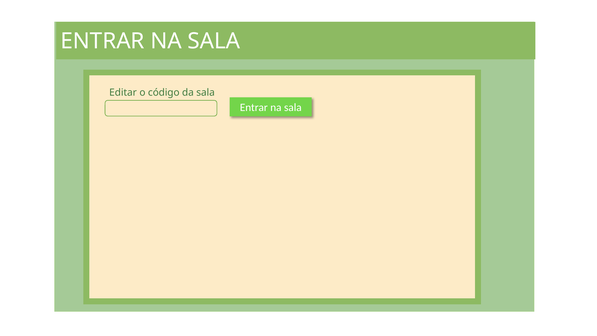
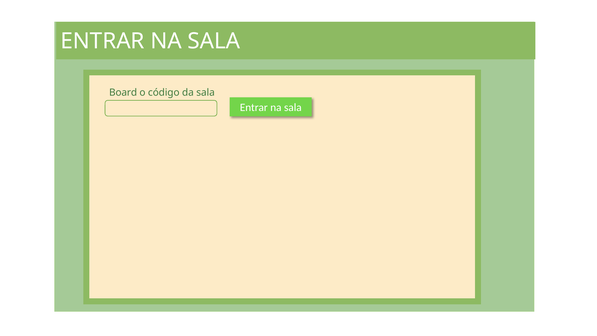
Editar: Editar -> Board (123, 93)
